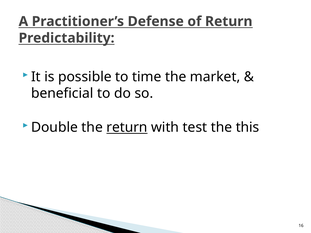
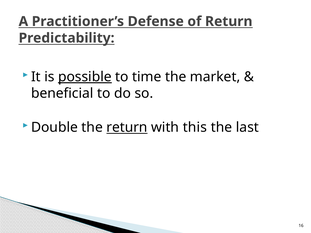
possible underline: none -> present (85, 77)
test: test -> this (195, 128)
this: this -> last (247, 128)
